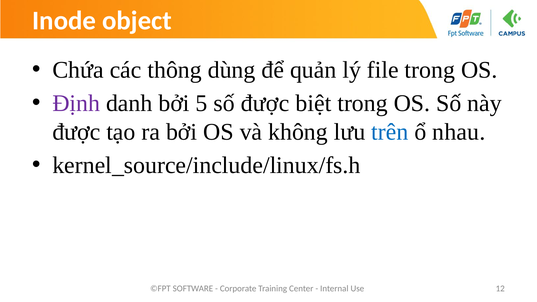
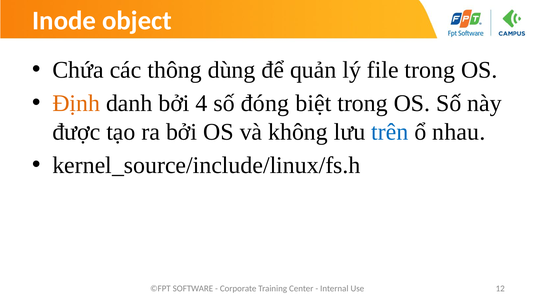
Định colour: purple -> orange (76, 103)
5: 5 -> 4 (202, 103)
số được: được -> đóng (265, 103)
